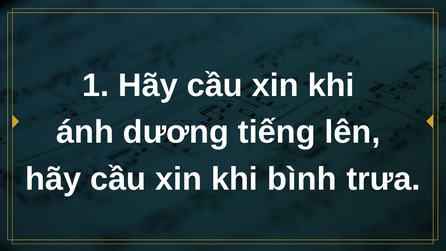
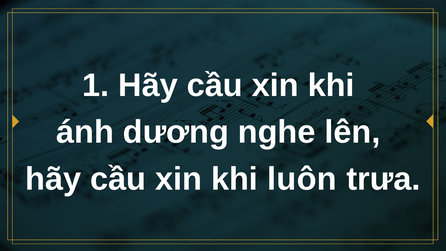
tiếng: tiếng -> nghe (277, 132)
bình: bình -> luôn (302, 179)
